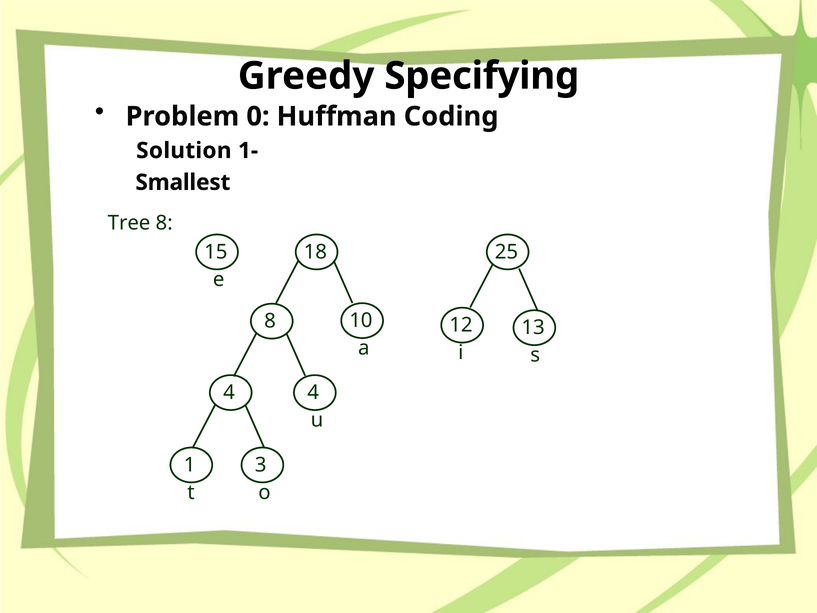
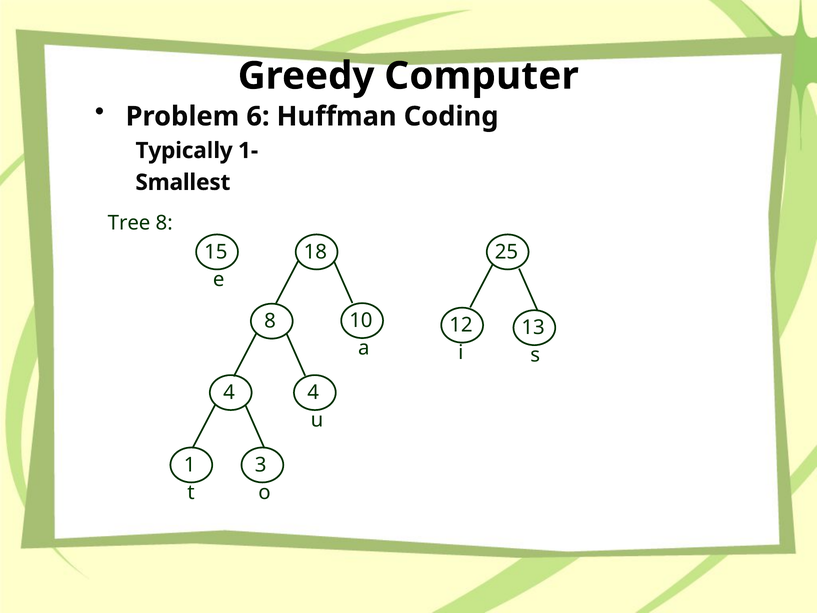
Specifying: Specifying -> Computer (482, 76)
0: 0 -> 6 (258, 116)
Solution: Solution -> Typically (184, 151)
